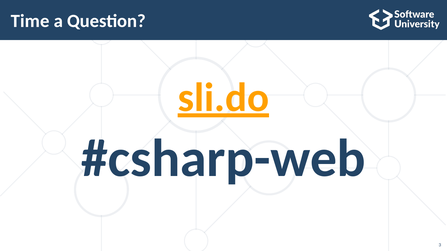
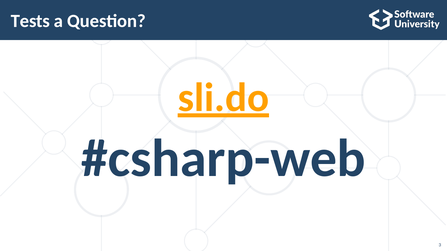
Time: Time -> Tests (30, 21)
